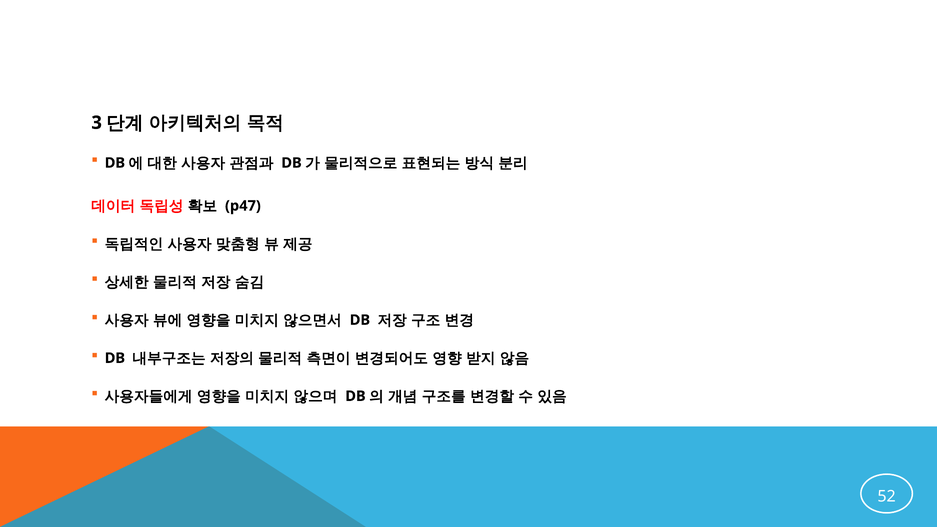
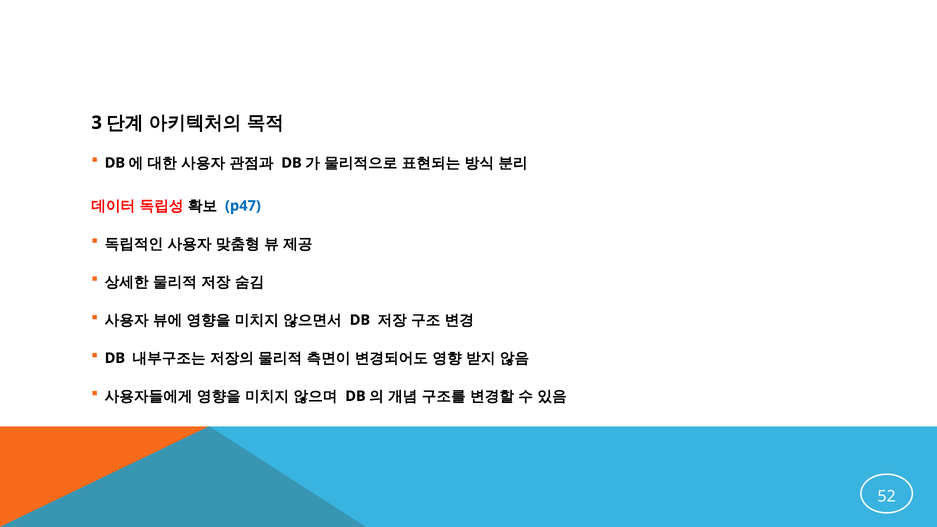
p47 colour: black -> blue (243, 206)
